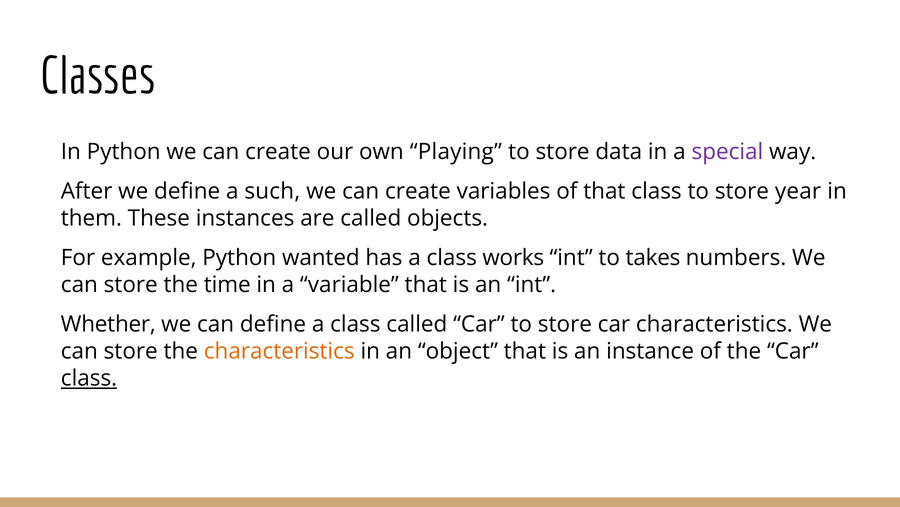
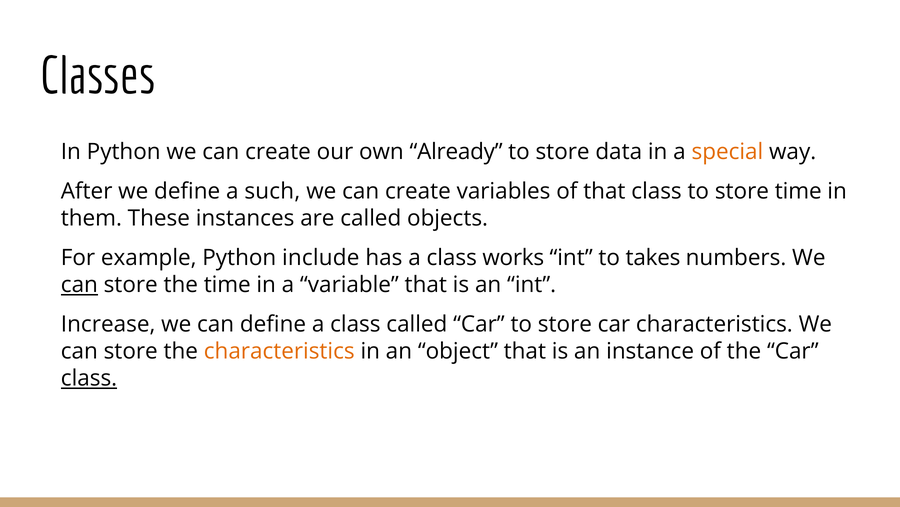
Playing: Playing -> Already (456, 151)
special colour: purple -> orange (727, 151)
store year: year -> time (798, 191)
wanted: wanted -> include (321, 258)
can underline: none -> present (79, 285)
Whether: Whether -> Increase (108, 324)
